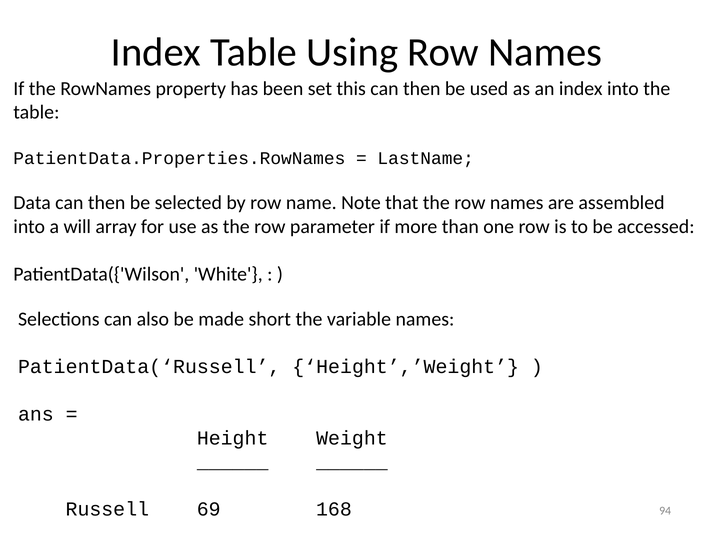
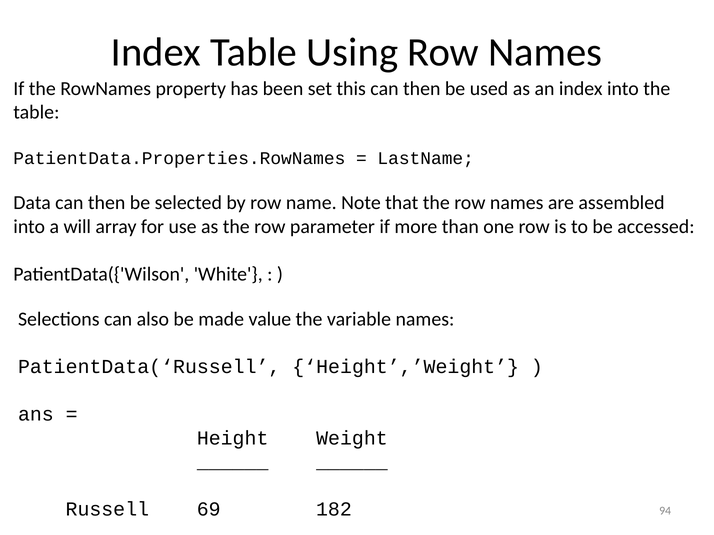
short: short -> value (270, 319)
168: 168 -> 182 (334, 510)
